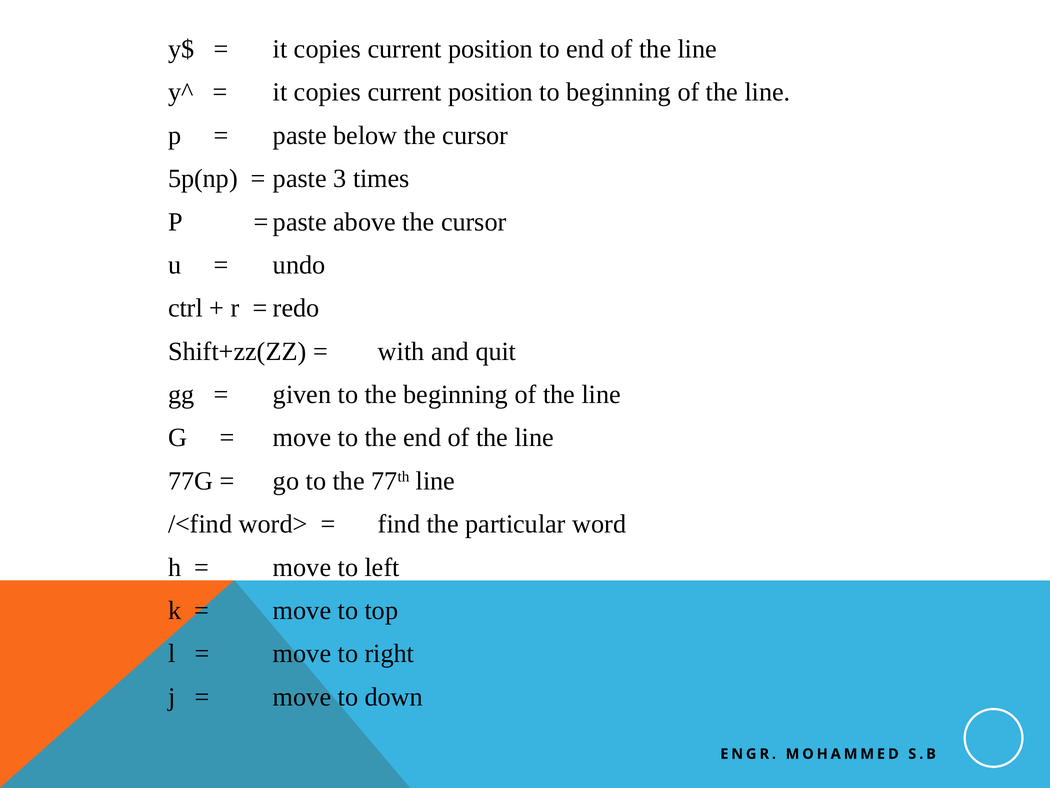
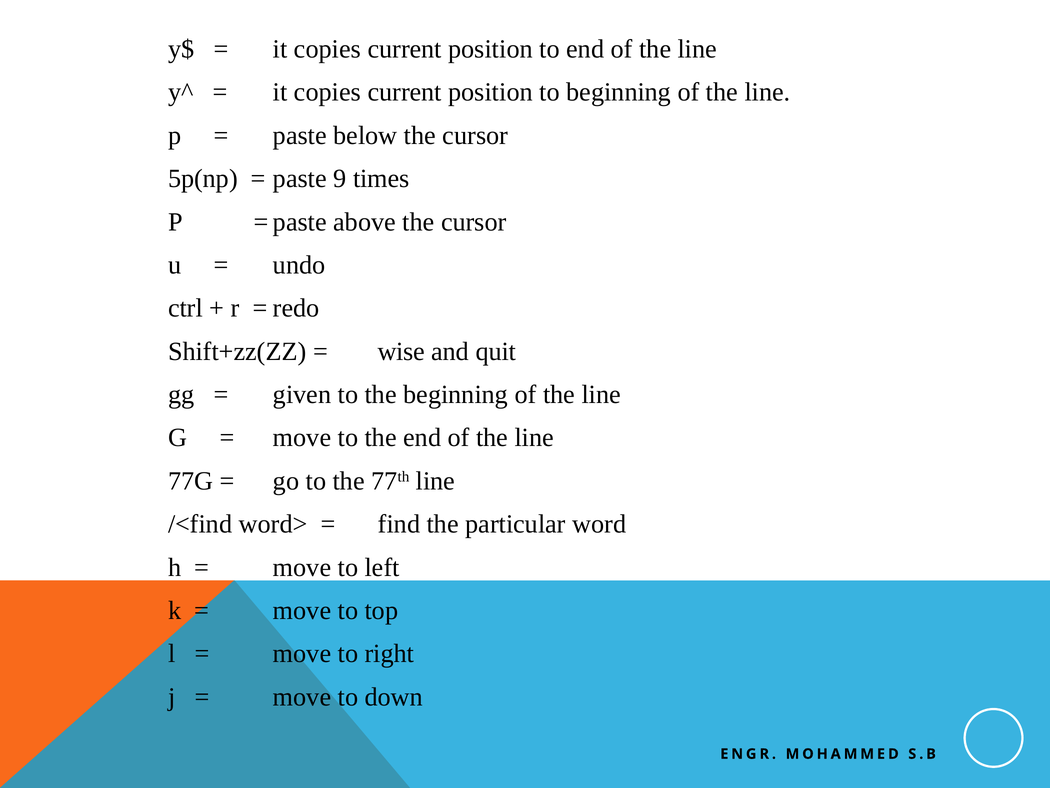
3: 3 -> 9 (340, 179)
with: with -> wise (401, 351)
